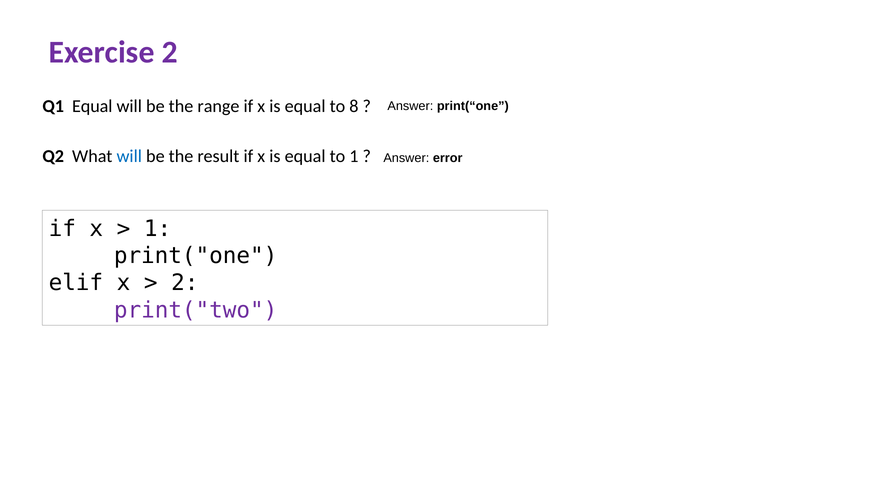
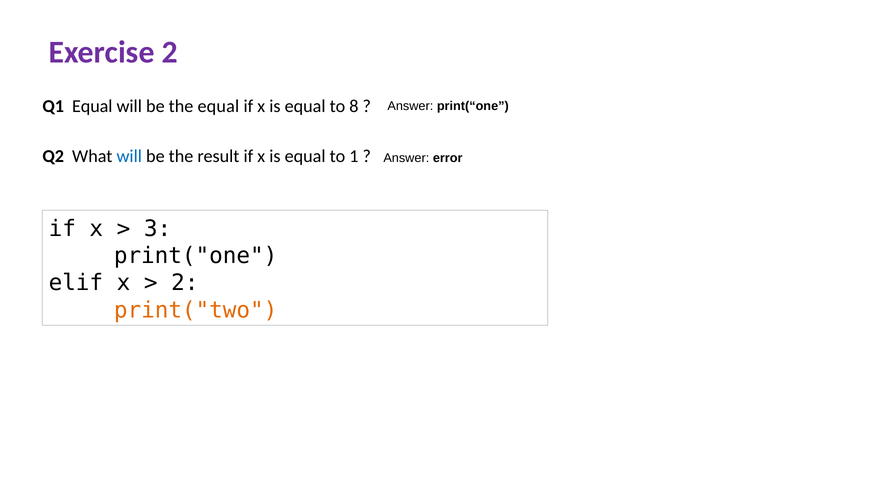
the range: range -> equal (218, 106)
1: 1 -> 3 (158, 229)
print("two colour: purple -> orange (196, 310)
